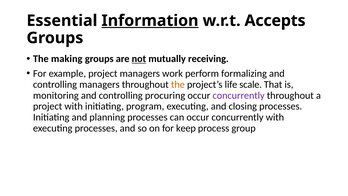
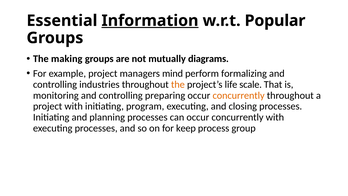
Accepts: Accepts -> Popular (275, 21)
not underline: present -> none (139, 59)
receiving: receiving -> diagrams (208, 59)
work: work -> mind (173, 73)
controlling managers: managers -> industries (99, 84)
procuring: procuring -> preparing (165, 95)
concurrently colour: purple -> orange (239, 95)
